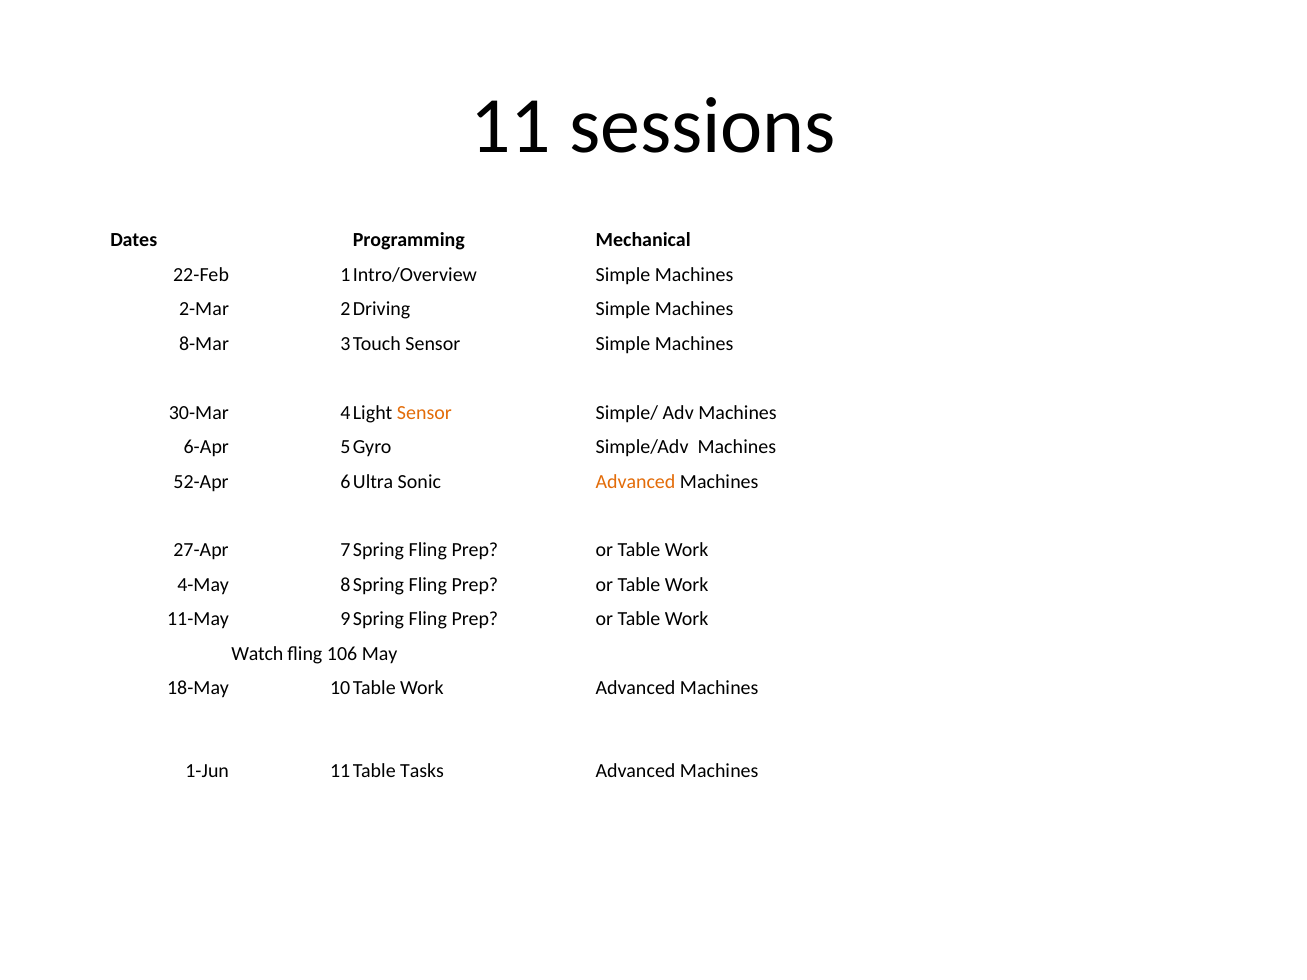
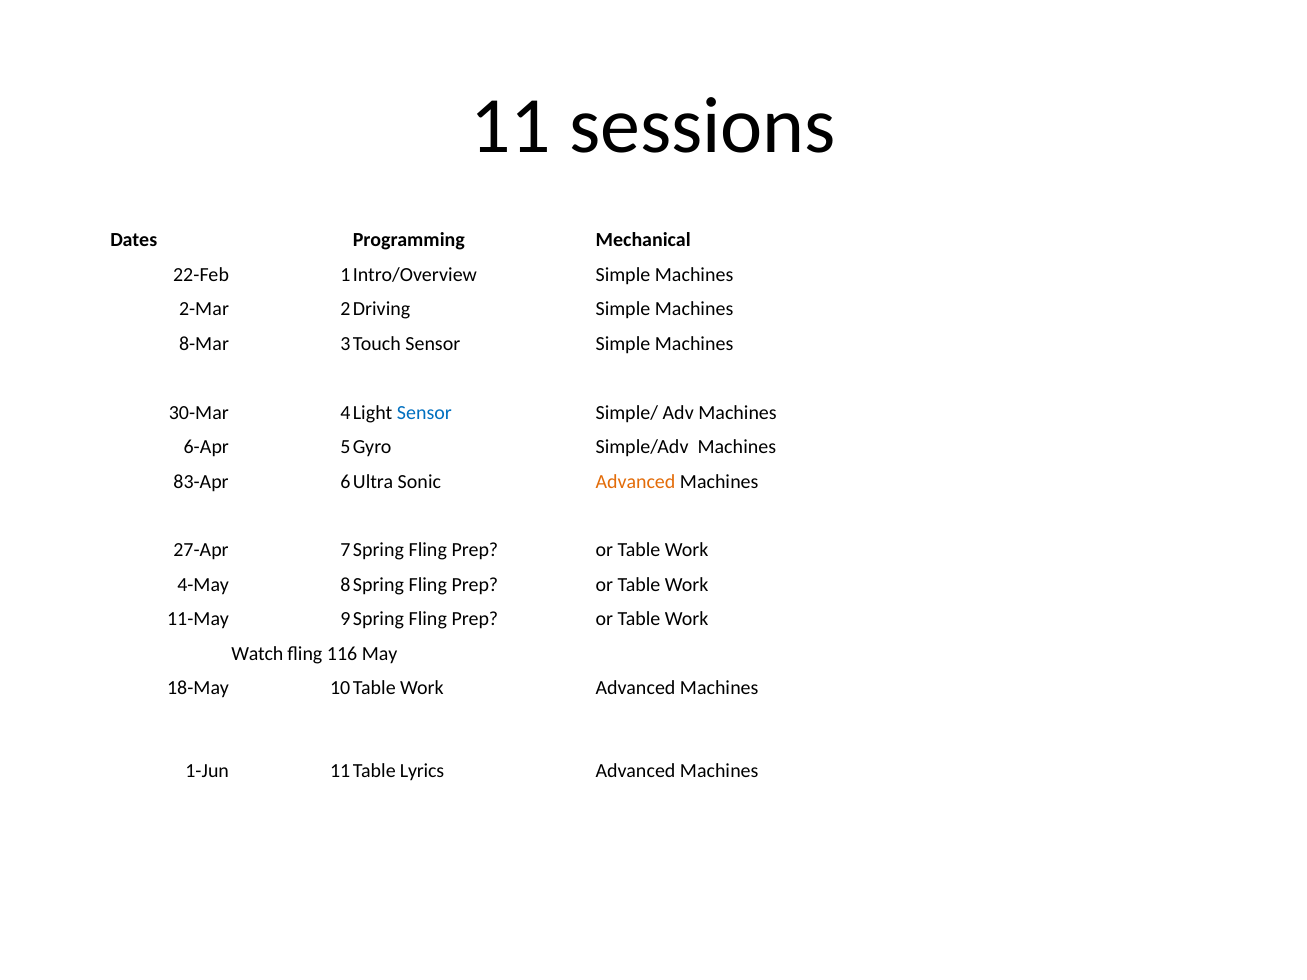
Sensor colour: orange -> blue (424, 413)
52-Apr: 52-Apr -> 83-Apr (201, 482)
106: 106 -> 116 (342, 654)
Tasks: Tasks -> Lyrics (422, 772)
